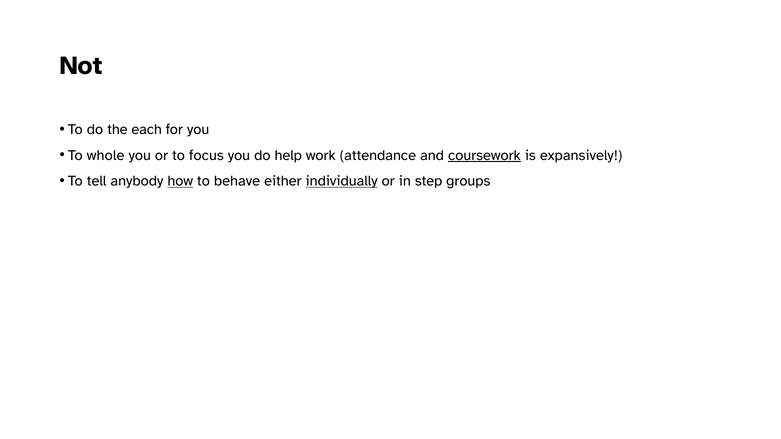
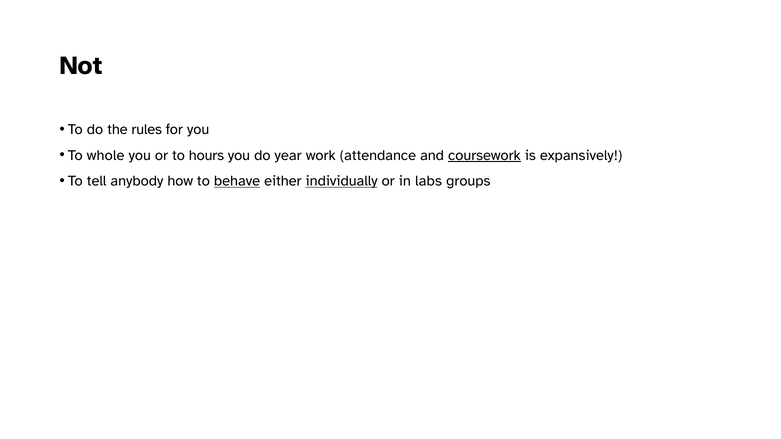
each: each -> rules (147, 130)
focus: focus -> hours (206, 155)
help: help -> year (288, 155)
how underline: present -> none (180, 181)
behave underline: none -> present (237, 181)
step: step -> labs (428, 181)
